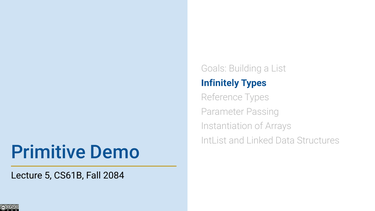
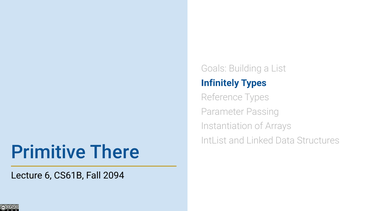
Demo: Demo -> There (115, 152)
5: 5 -> 6 (48, 176)
2084: 2084 -> 2094 (114, 176)
